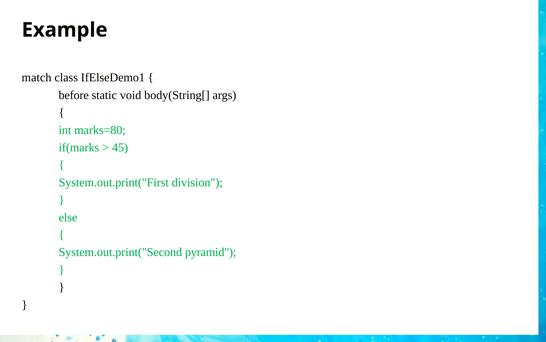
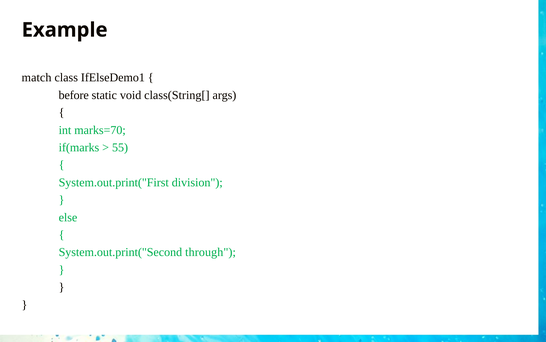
body(String[: body(String[ -> class(String[ (177, 95)
marks=80: marks=80 -> marks=70 (100, 130)
45: 45 -> 55 (120, 148)
pyramid: pyramid -> through (211, 252)
